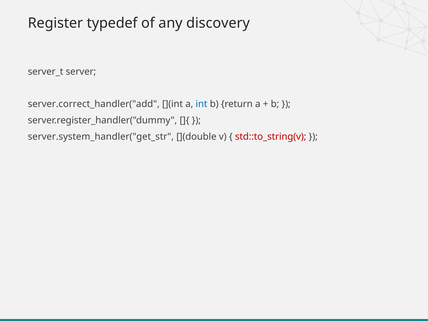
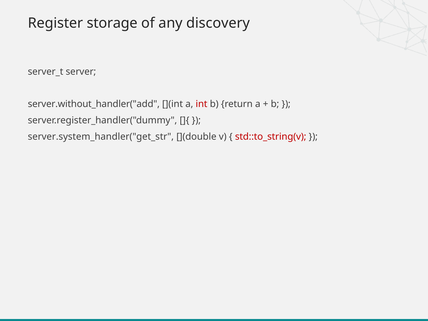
typedef: typedef -> storage (112, 23)
server.correct_handler("add: server.correct_handler("add -> server.without_handler("add (94, 104)
int colour: blue -> red (202, 104)
